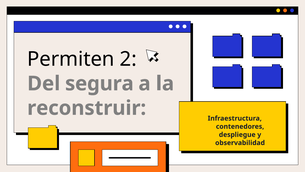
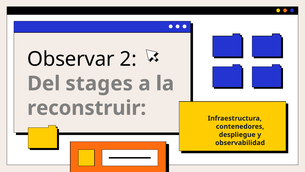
Permiten: Permiten -> Observar (71, 59)
segura: segura -> stages (99, 83)
